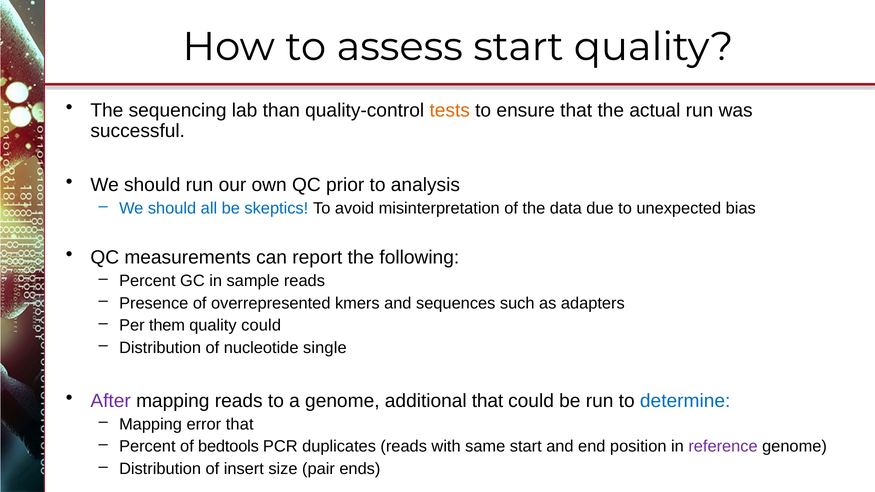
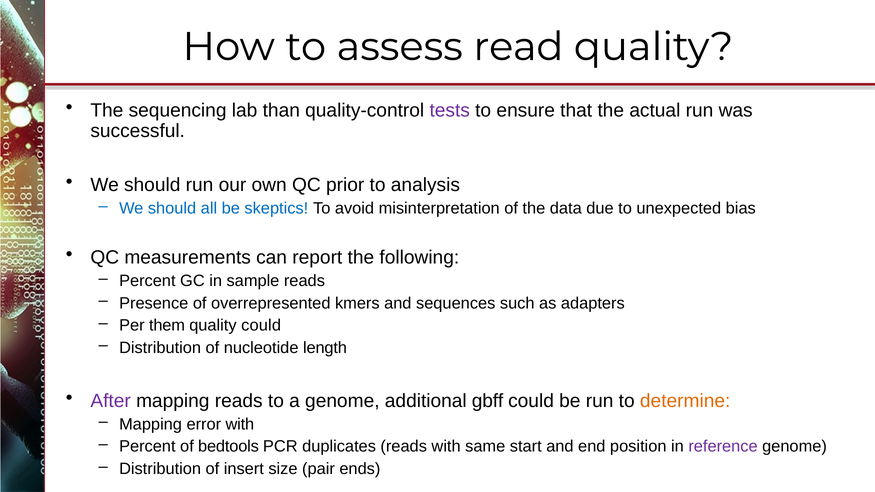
assess start: start -> read (518, 47)
tests colour: orange -> purple (450, 110)
single: single -> length (325, 348)
additional that: that -> gbff (488, 401)
determine colour: blue -> orange (685, 401)
error that: that -> with (240, 424)
